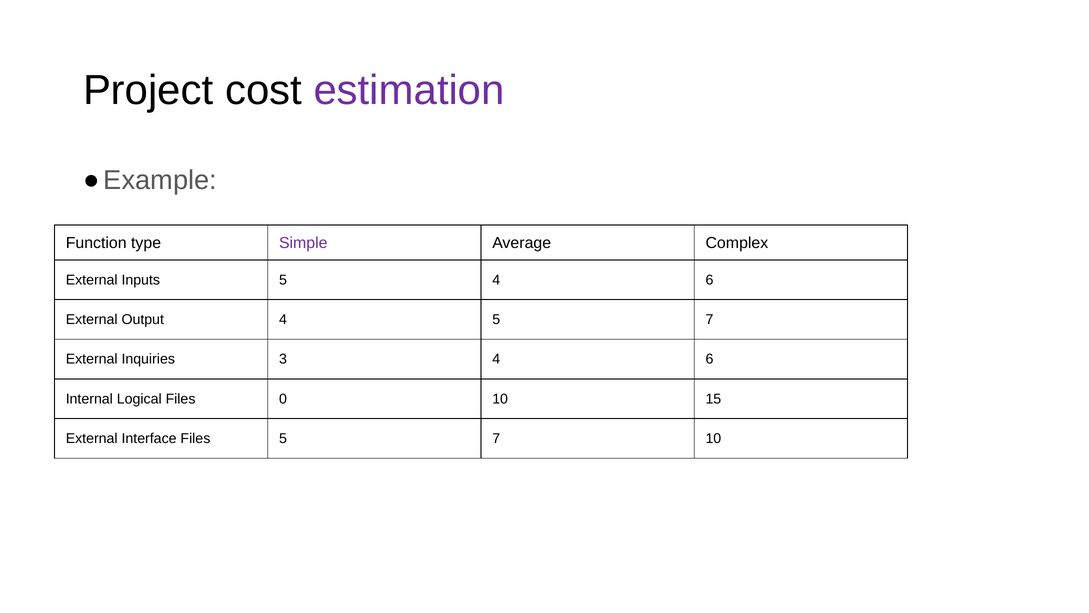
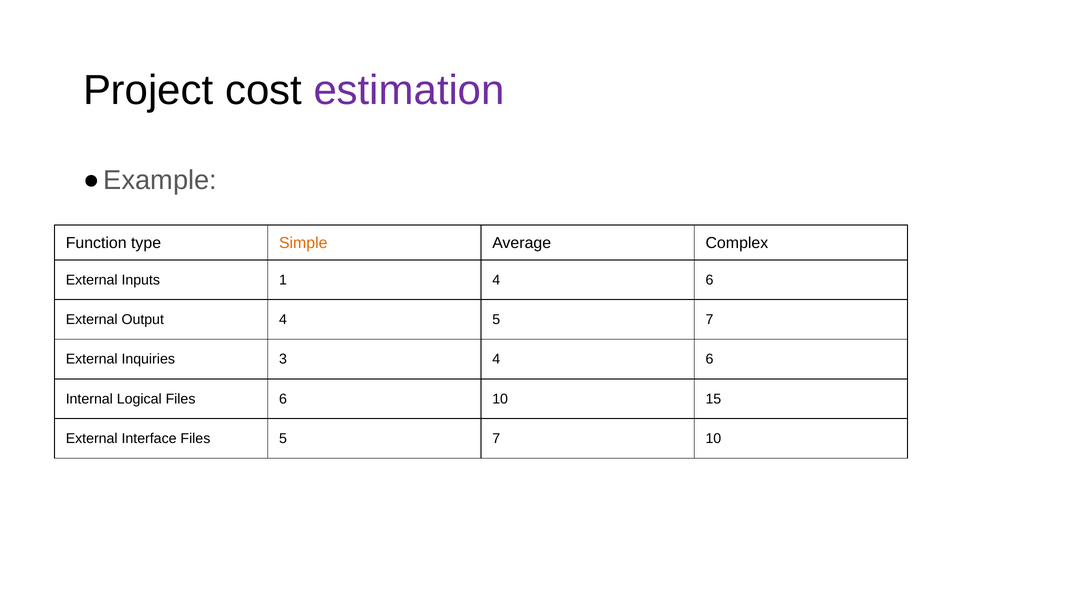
Simple colour: purple -> orange (303, 243)
Inputs 5: 5 -> 1 (283, 280)
Files 0: 0 -> 6 (283, 399)
